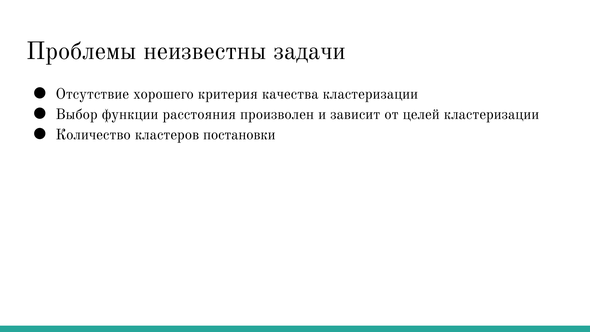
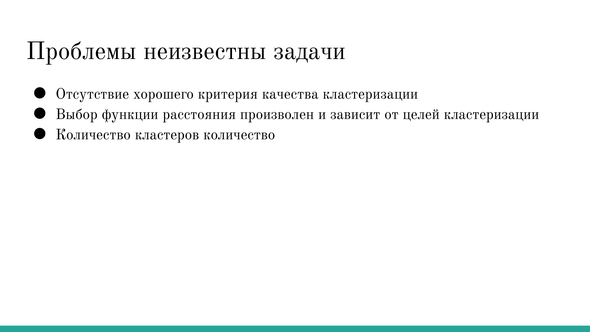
кластеров постановки: постановки -> количество (239, 135)
